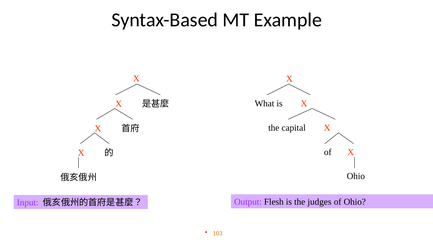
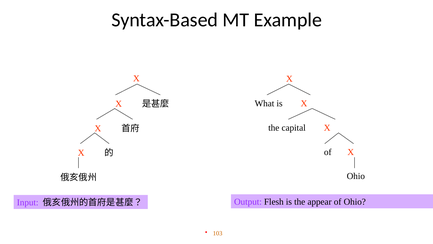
judges: judges -> appear (320, 202)
